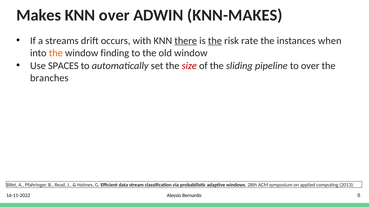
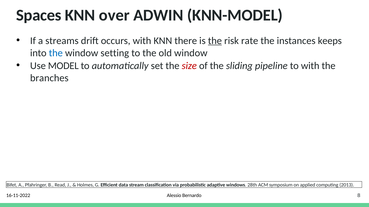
Makes: Makes -> Spaces (39, 15)
KNN-MAKES: KNN-MAKES -> KNN-MODEL (235, 15)
there underline: present -> none (186, 41)
when: when -> keeps (330, 41)
the colour: orange -> blue (56, 53)
finding: finding -> setting (115, 53)
SPACES: SPACES -> MODEL (63, 66)
to over: over -> with (310, 66)
